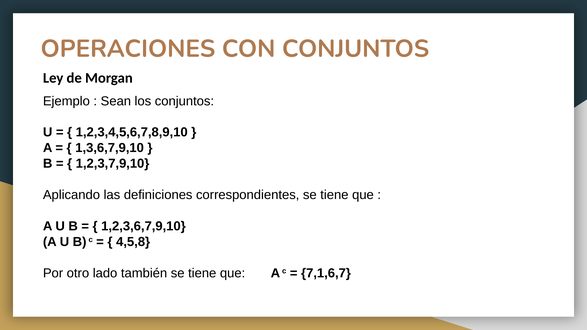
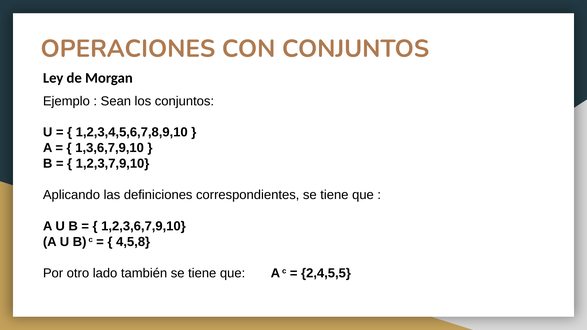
7,1,6,7: 7,1,6,7 -> 2,4,5,5 (326, 273)
